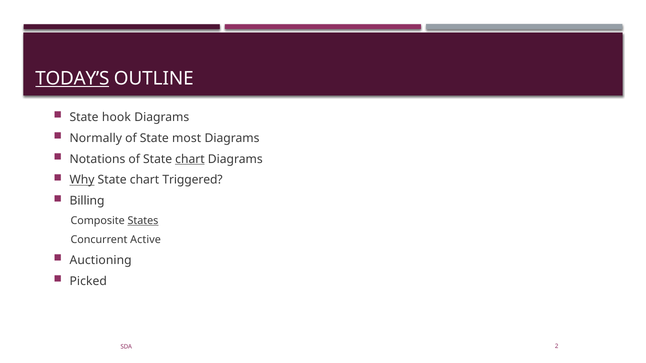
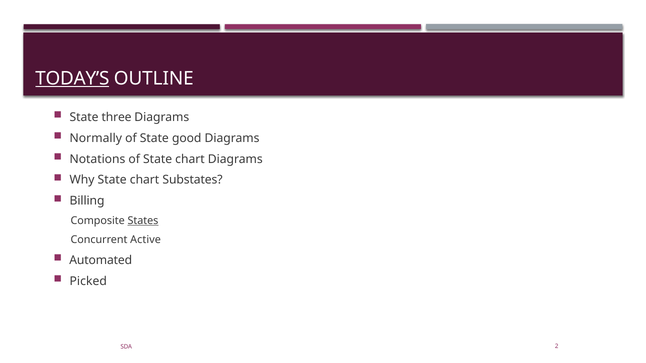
hook: hook -> three (117, 117)
most: most -> good (187, 138)
chart underline: present -> none (190, 159)
Why underline: present -> none (82, 180)
Triggered: Triggered -> Substates (193, 180)
Auctioning: Auctioning -> Automated (101, 260)
